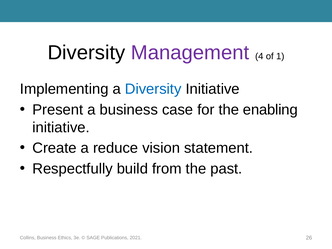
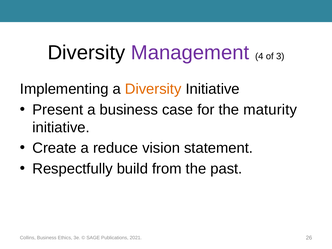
1: 1 -> 3 (280, 56)
Diversity colour: blue -> orange (153, 89)
enabling: enabling -> maturity (270, 110)
